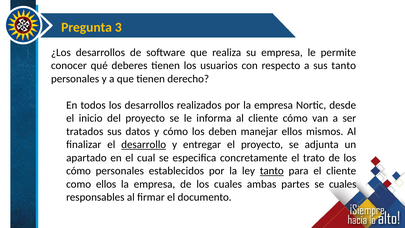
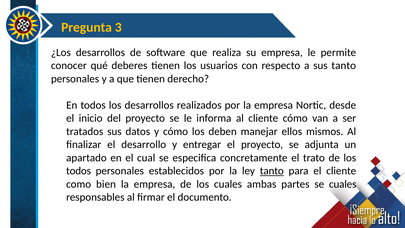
desarrollo underline: present -> none (144, 145)
cómo: cómo -> todos (79, 171)
como ellos: ellos -> bien (106, 184)
